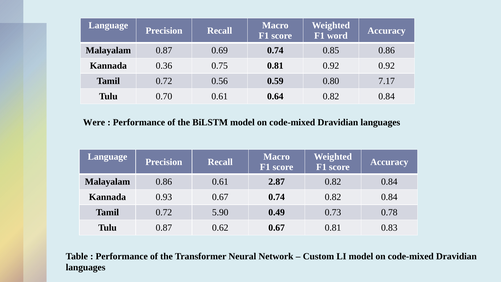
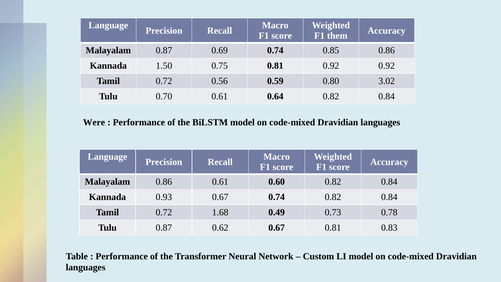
word: word -> them (337, 36)
0.36: 0.36 -> 1.50 (164, 66)
7.17: 7.17 -> 3.02 (387, 81)
2.87: 2.87 -> 0.60 (277, 182)
5.90: 5.90 -> 1.68 (220, 212)
